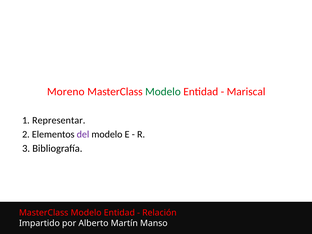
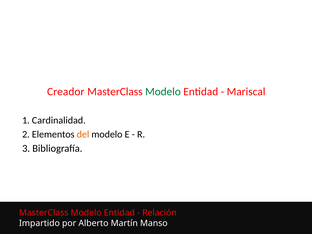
Moreno: Moreno -> Creador (66, 92)
Representar: Representar -> Cardinalidad (59, 120)
del colour: purple -> orange (83, 134)
